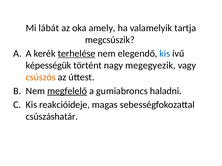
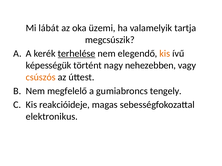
amely: amely -> üzemi (102, 28)
kis colour: blue -> orange (165, 54)
megegyezik: megegyezik -> nehezebben (150, 66)
megfelelő underline: present -> none (67, 91)
haladni: haladni -> tengely (166, 91)
csúszáshatár: csúszáshatár -> elektronikus (52, 117)
